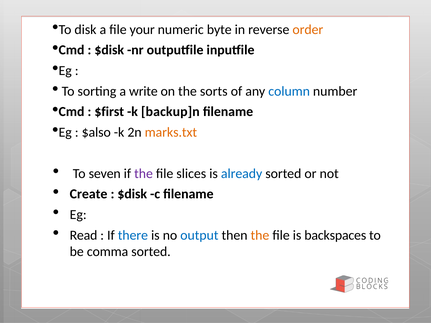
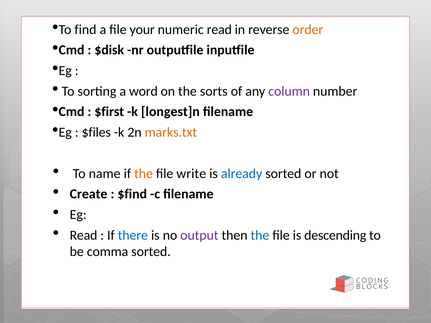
disk: disk -> find (85, 30)
numeric byte: byte -> read (219, 30)
write: write -> word (143, 91)
column colour: blue -> purple (289, 91)
backup]n: backup]n -> longest]n (170, 112)
$also: $also -> $files (96, 132)
seven: seven -> name (105, 174)
the colour: purple -> orange (144, 174)
slices: slices -> write (191, 174)
$disk: $disk -> $find (132, 194)
output colour: blue -> purple (199, 235)
the colour: orange -> blue (260, 235)
backspaces: backspaces -> descending (335, 235)
